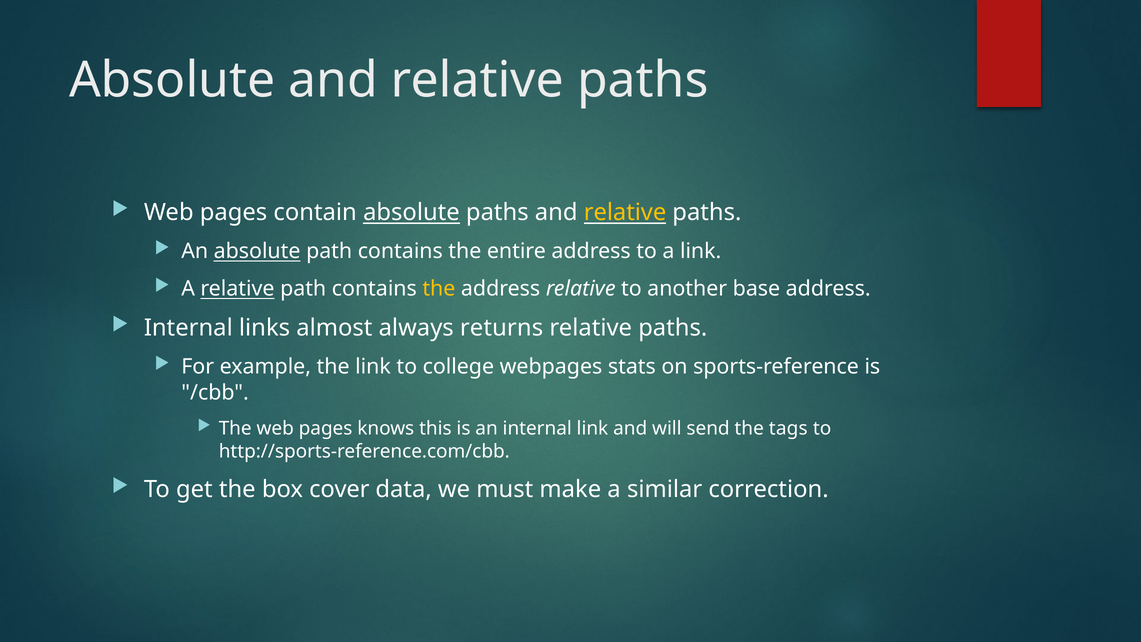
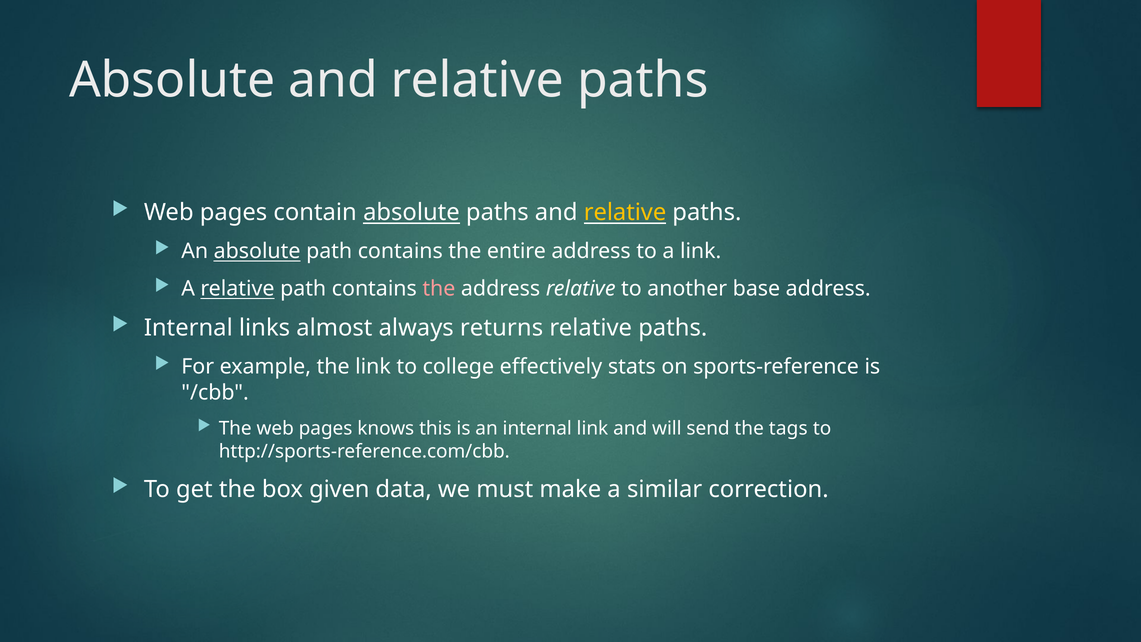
the colour: yellow -> pink (439, 289)
webpages: webpages -> effectively (551, 367)
cover: cover -> given (339, 489)
